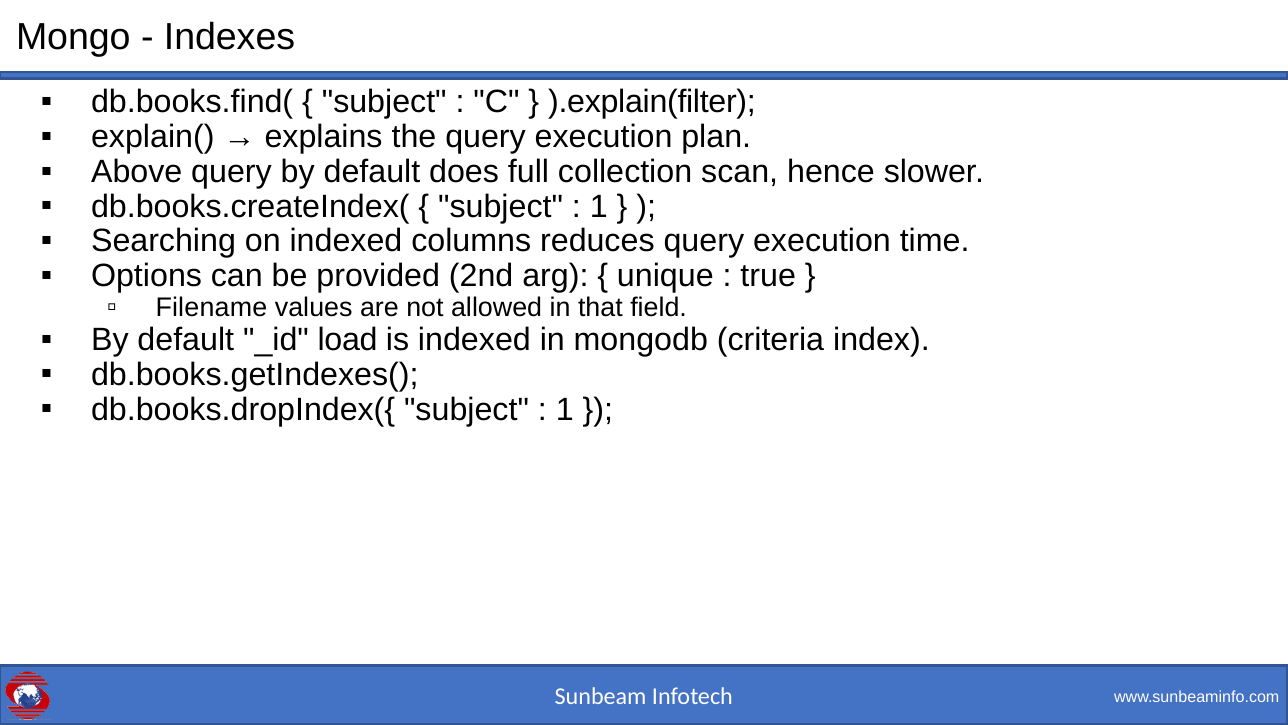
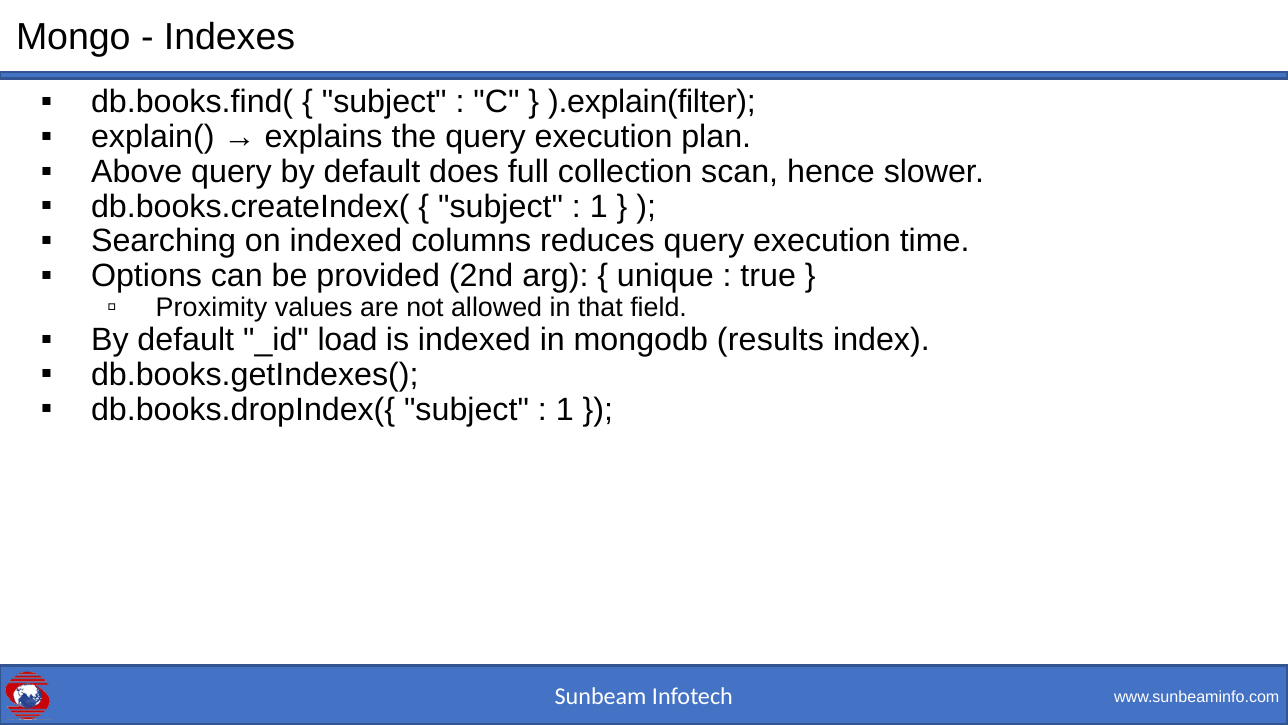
Filename: Filename -> Proximity (211, 308)
criteria: criteria -> results (770, 340)
